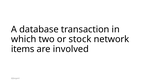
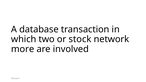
items: items -> more (23, 49)
